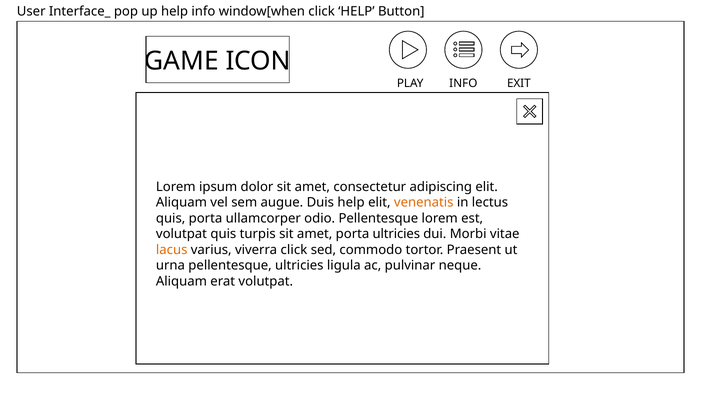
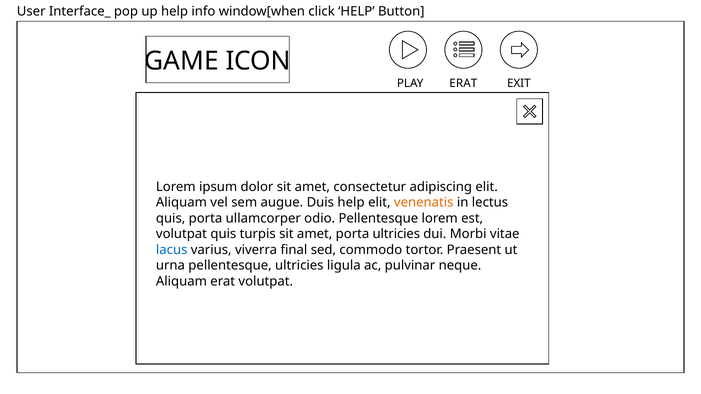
PLAY INFO: INFO -> ERAT (463, 83)
lacus colour: orange -> blue (172, 250)
viverra click: click -> final (294, 250)
